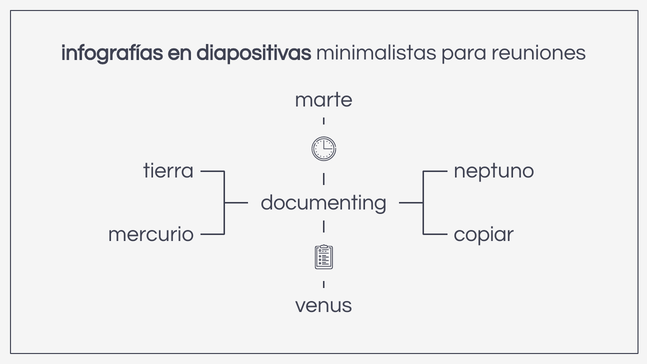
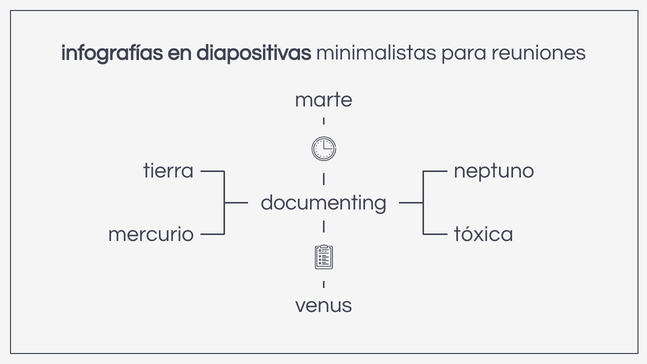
copiar: copiar -> tóxica (484, 234)
